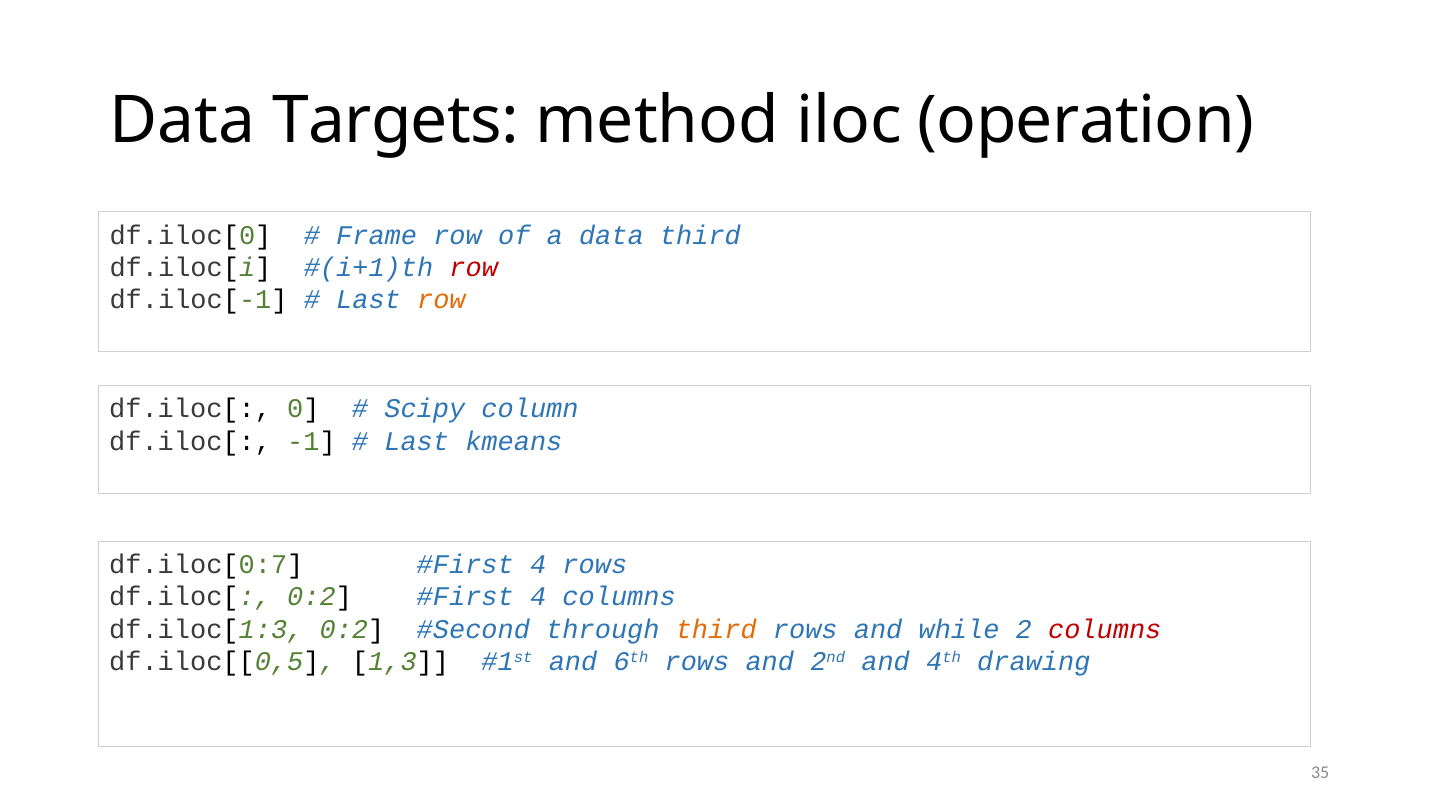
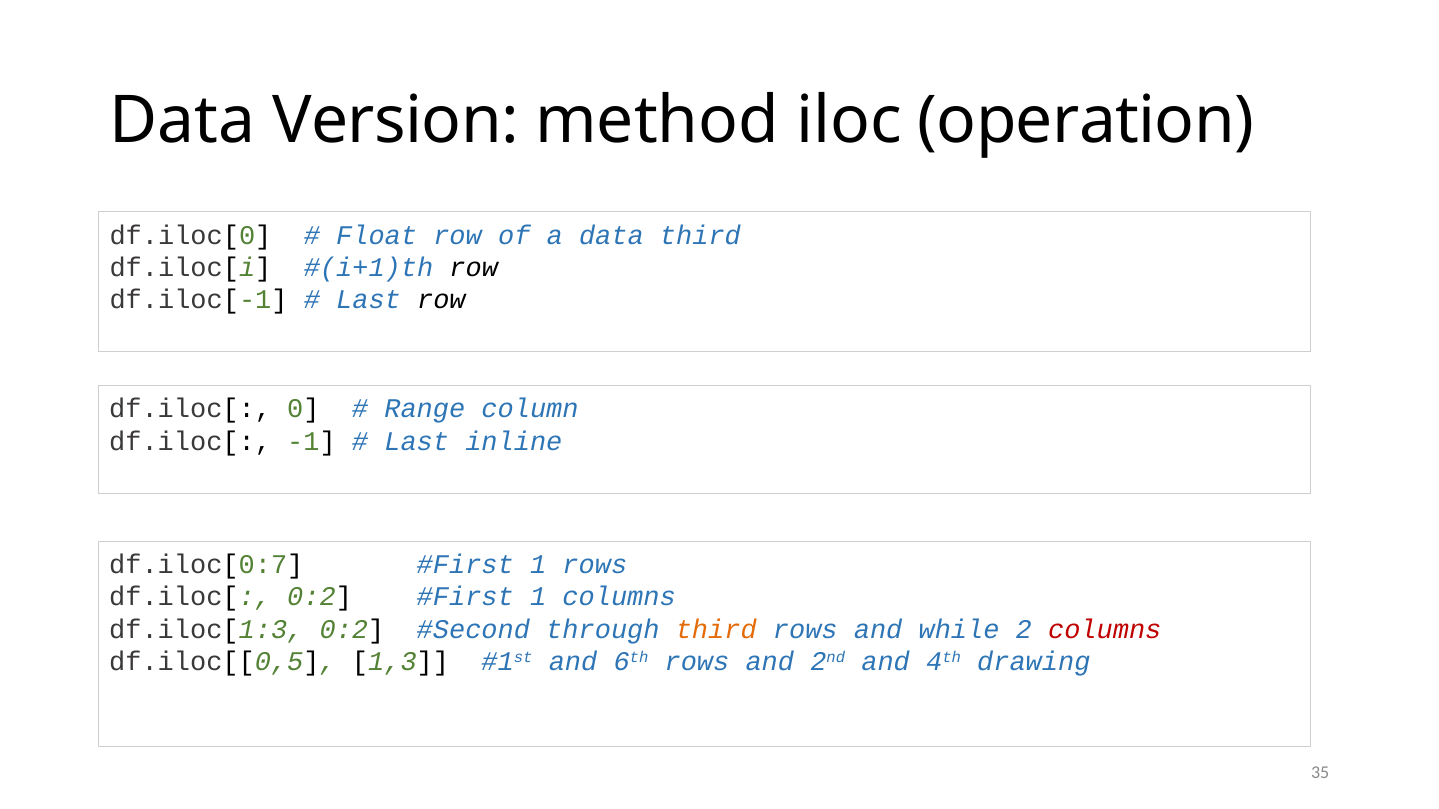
Targets: Targets -> Version (396, 121)
Frame: Frame -> Float (377, 235)
row colour: red -> black (474, 268)
row colour: orange -> black (441, 300)
Scipy: Scipy -> Range (425, 409)
kmeans: kmeans -> inline (514, 442)
4: 4 -> 1 (538, 565)
4: 4 -> 1 (538, 597)
